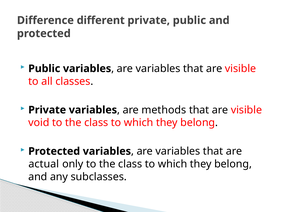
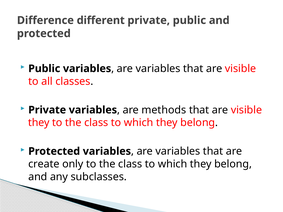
void: void -> they (39, 123)
actual: actual -> create (44, 164)
